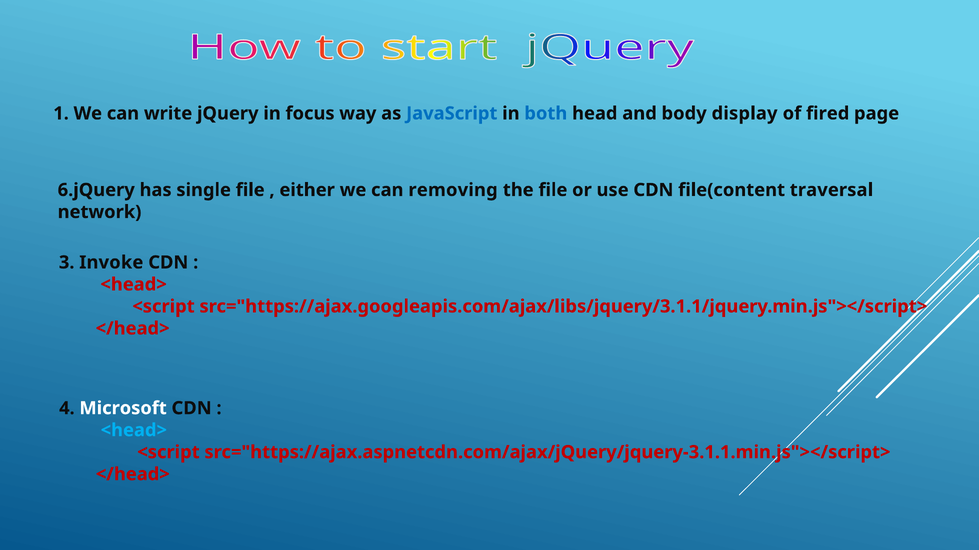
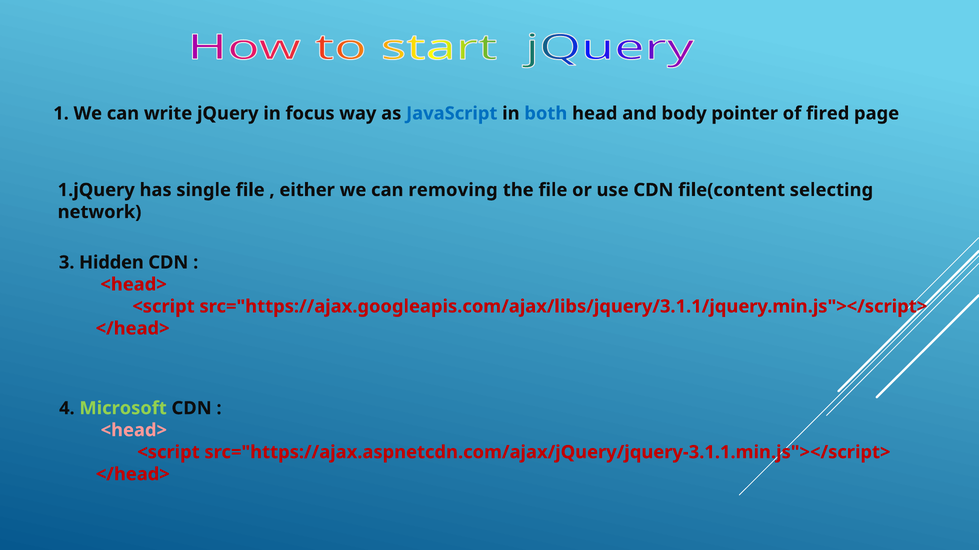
display: display -> pointer (745, 114)
6.jQuery: 6.jQuery -> 1.jQuery (96, 190)
traversal: traversal -> selecting (831, 190)
Invoke: Invoke -> Hidden (111, 263)
Microsoft colour: white -> light green (123, 409)
<head> colour: light blue -> pink (134, 431)
